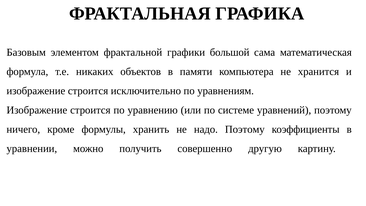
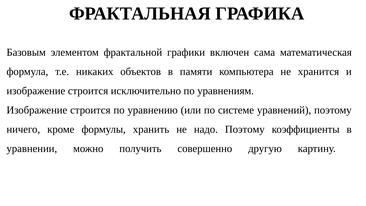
большой: большой -> включен (230, 52)
